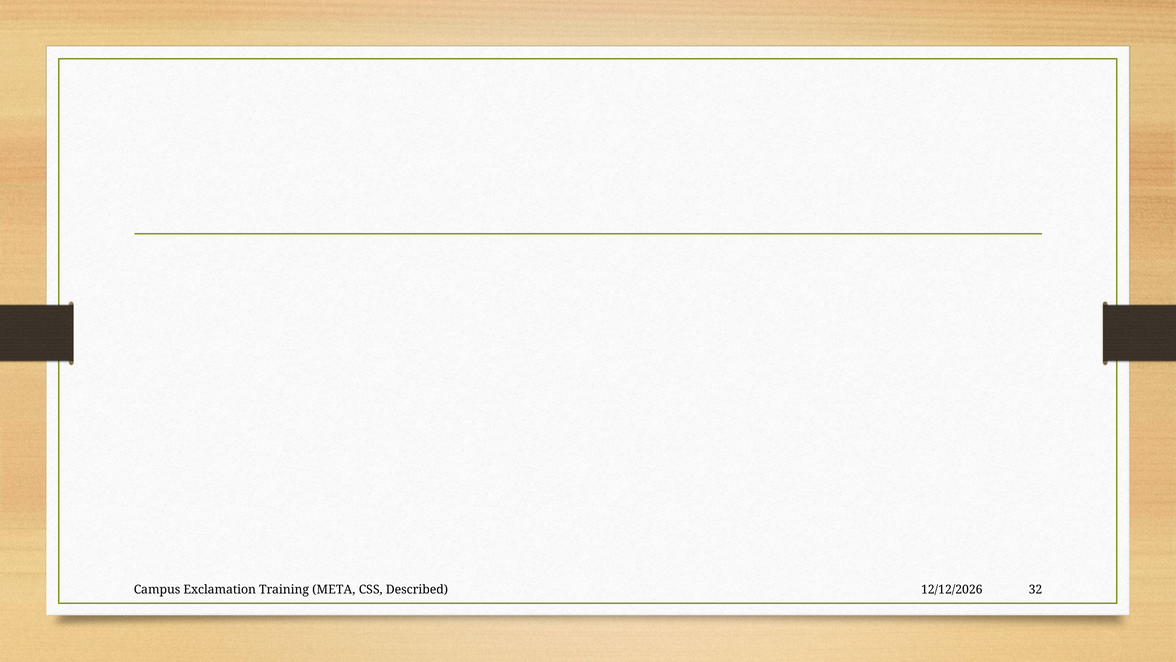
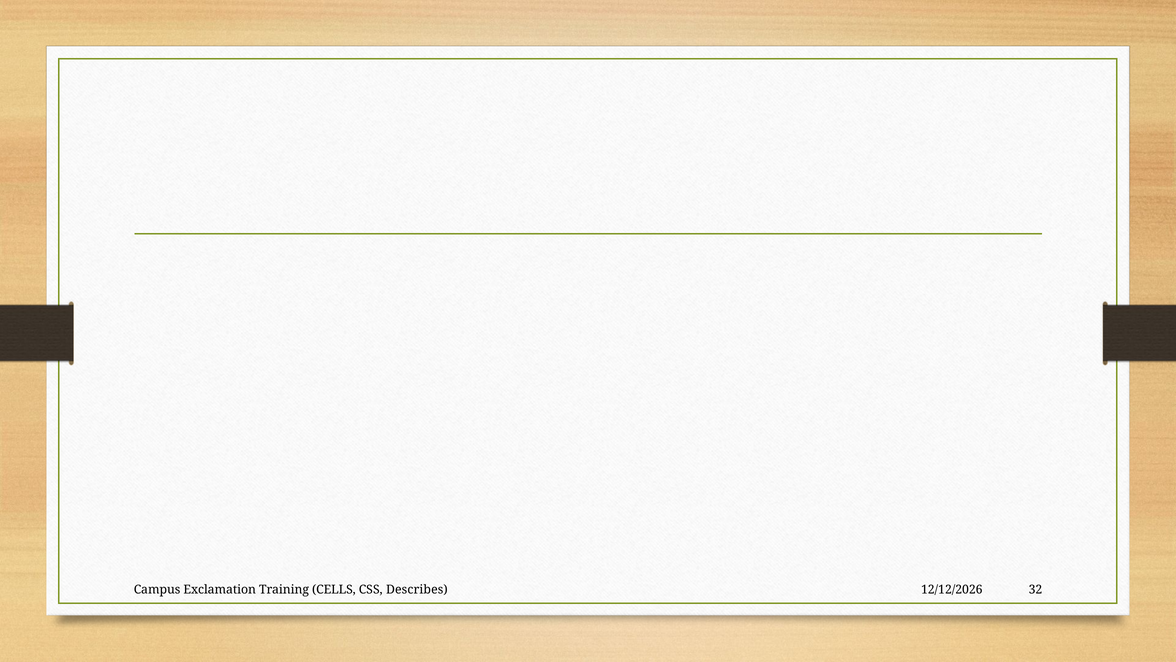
META: META -> CELLS (334, 589)
Described: Described -> Describes (417, 589)
